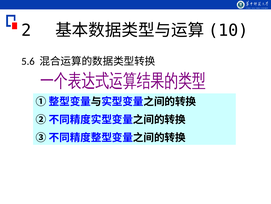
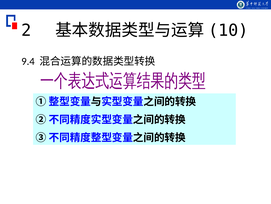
5.6: 5.6 -> 9.4 (28, 61)
